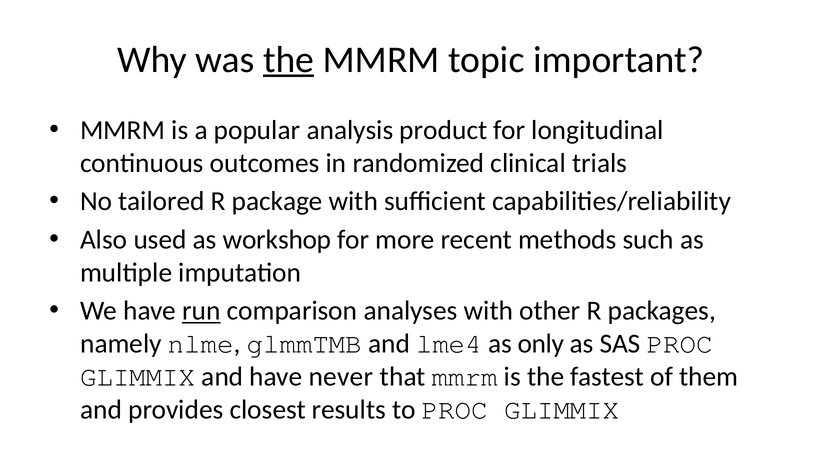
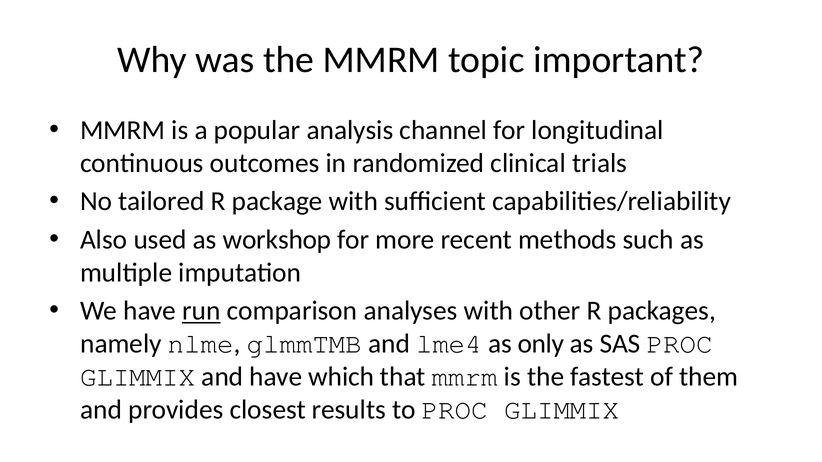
the underline: present -> none (289, 60)
product: product -> channel (443, 130)
never: never -> which (341, 377)
